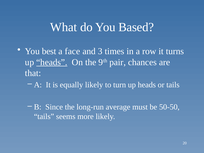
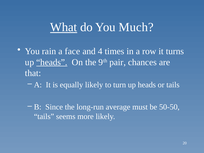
What underline: none -> present (64, 27)
Based: Based -> Much (136, 27)
best: best -> rain (49, 51)
3: 3 -> 4 (100, 51)
